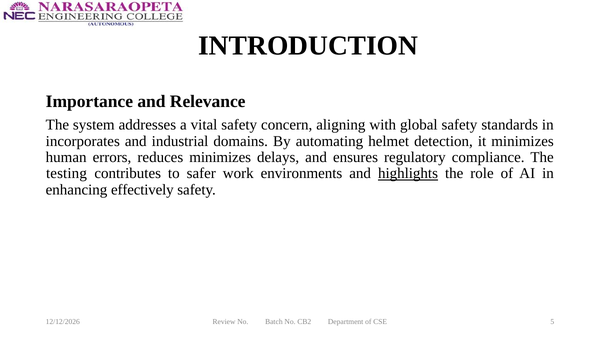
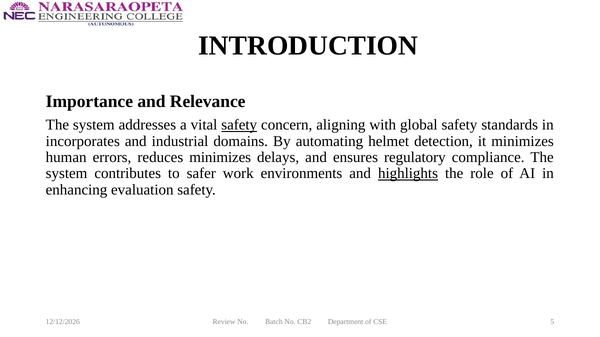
safety underline: none -> present (239, 125)
testing: testing -> system (67, 174)
effectively: effectively -> evaluation (142, 190)
